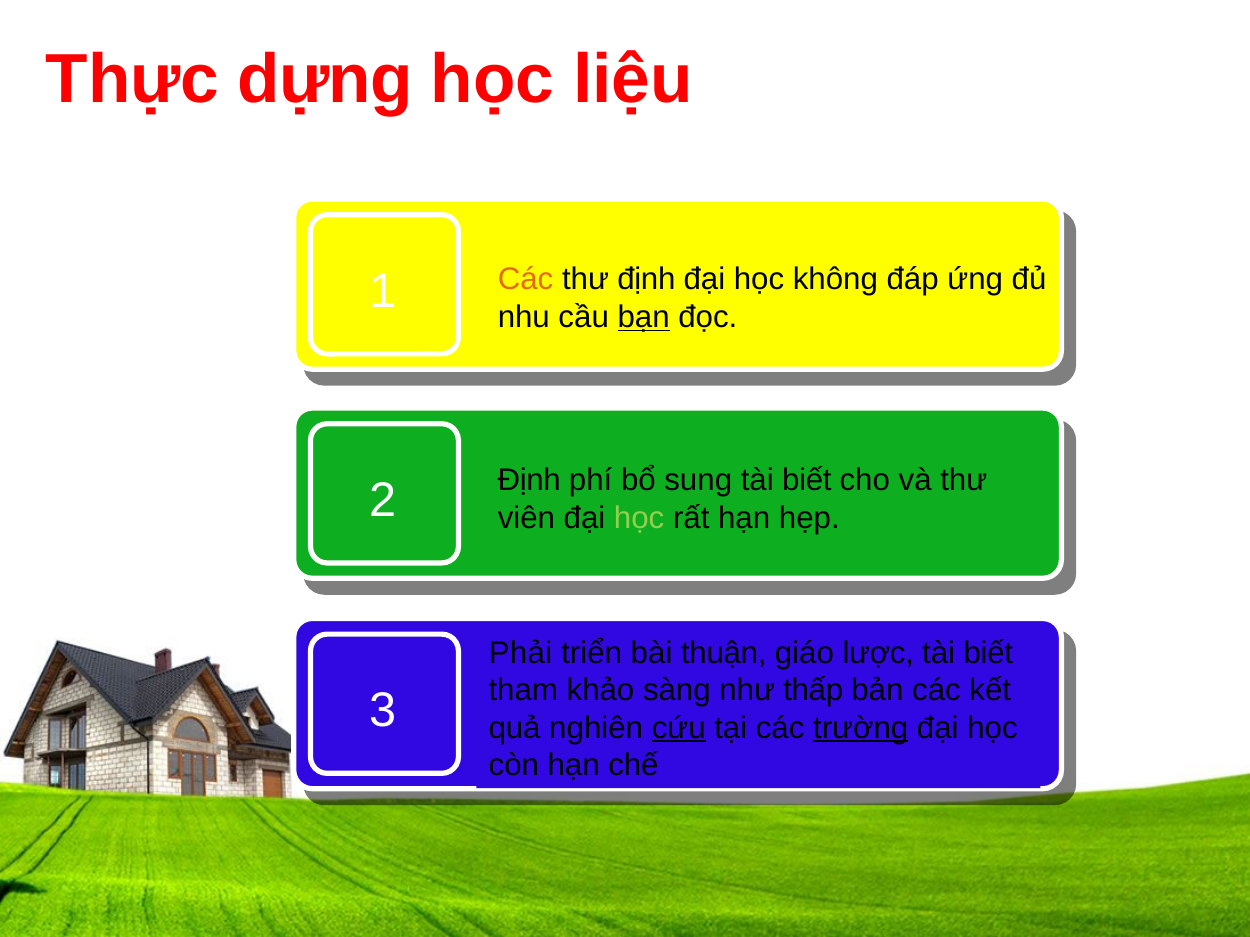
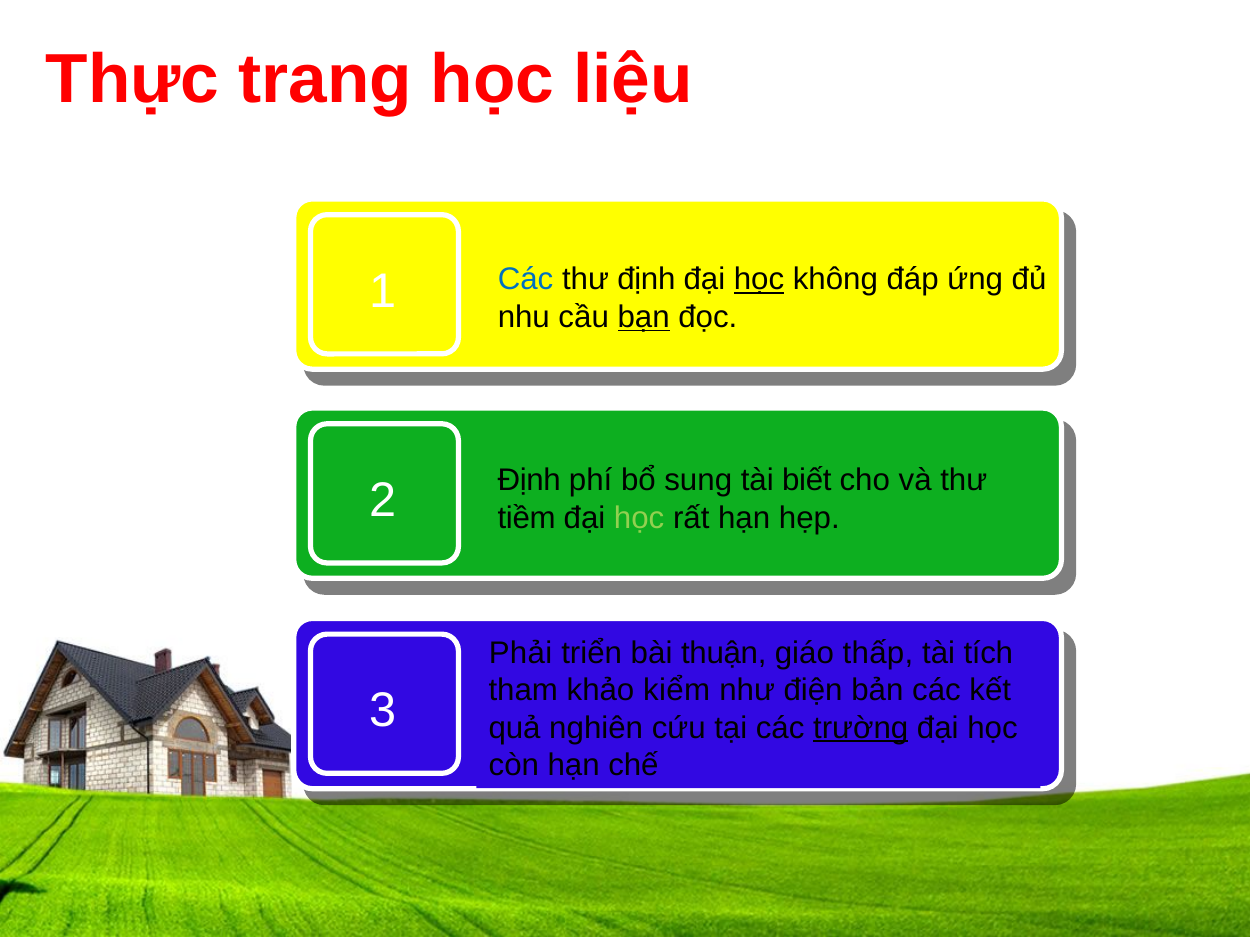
dựng: dựng -> trang (325, 80)
Các colour: orange -> blue (526, 280)
học underline: none -> present (759, 280)
viên: viên -> tiềm (527, 518)
lược: lược -> thấp (878, 653)
biết: biết -> tích (988, 653)
sàng: sàng -> kiểm (677, 691)
thấp: thấp -> điện (813, 691)
cứu underline: present -> none (679, 728)
